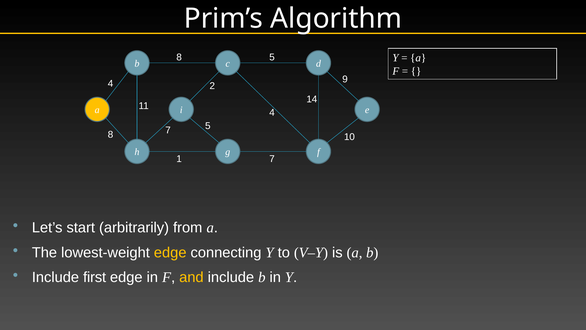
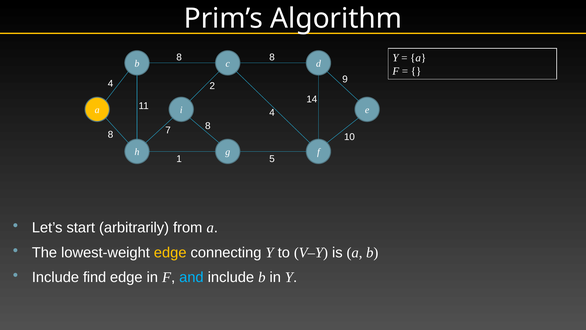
8 5: 5 -> 8 (272, 57)
7 5: 5 -> 8 (208, 126)
1 7: 7 -> 5 (272, 159)
first: first -> find (95, 277)
and colour: yellow -> light blue (191, 277)
